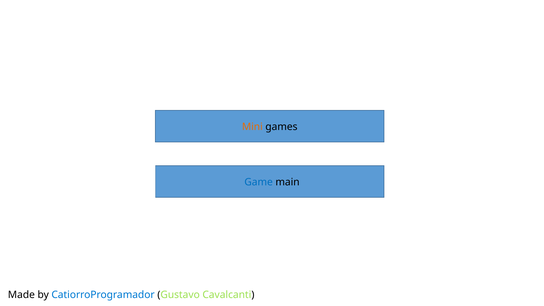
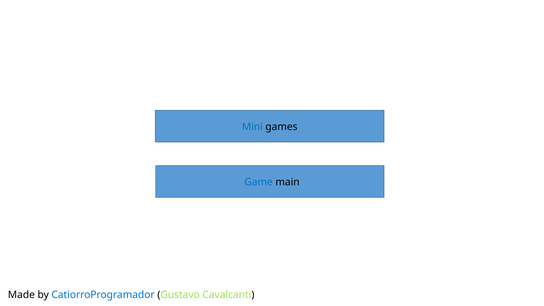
Mini colour: orange -> blue (252, 127)
